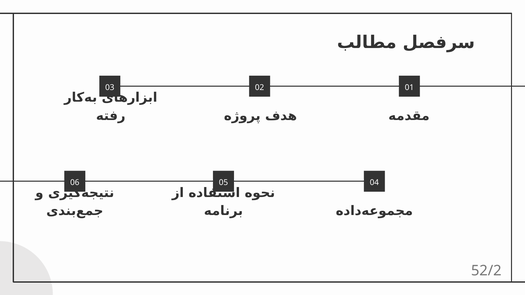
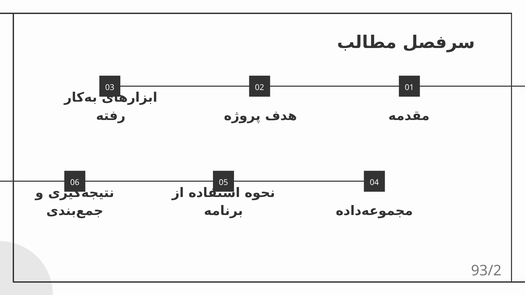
52/2: 52/2 -> 93/2 (486, 271)
